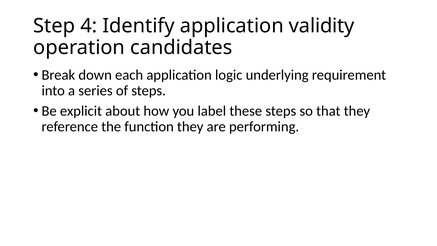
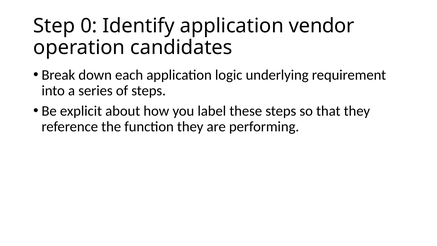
4: 4 -> 0 (89, 26)
validity: validity -> vendor (322, 26)
